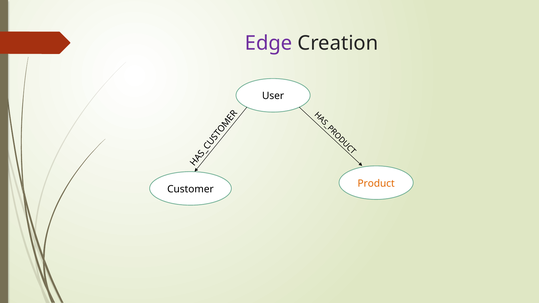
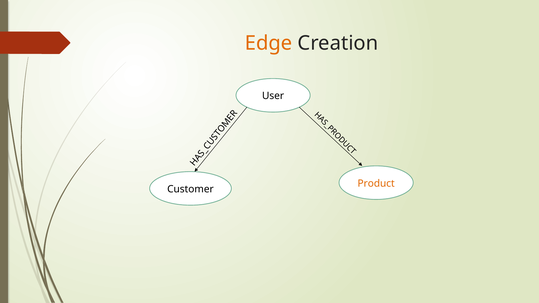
Edge colour: purple -> orange (269, 43)
